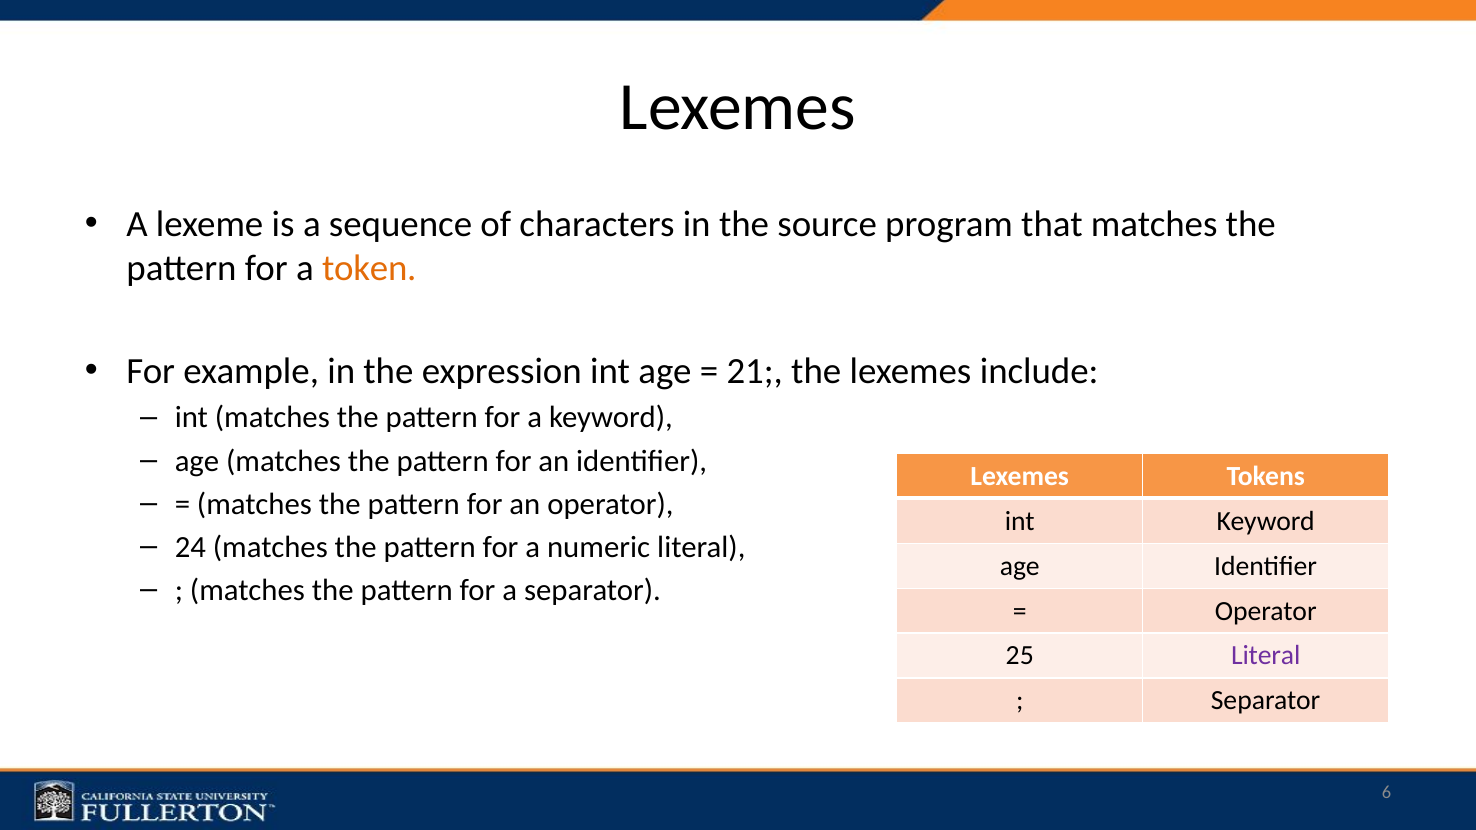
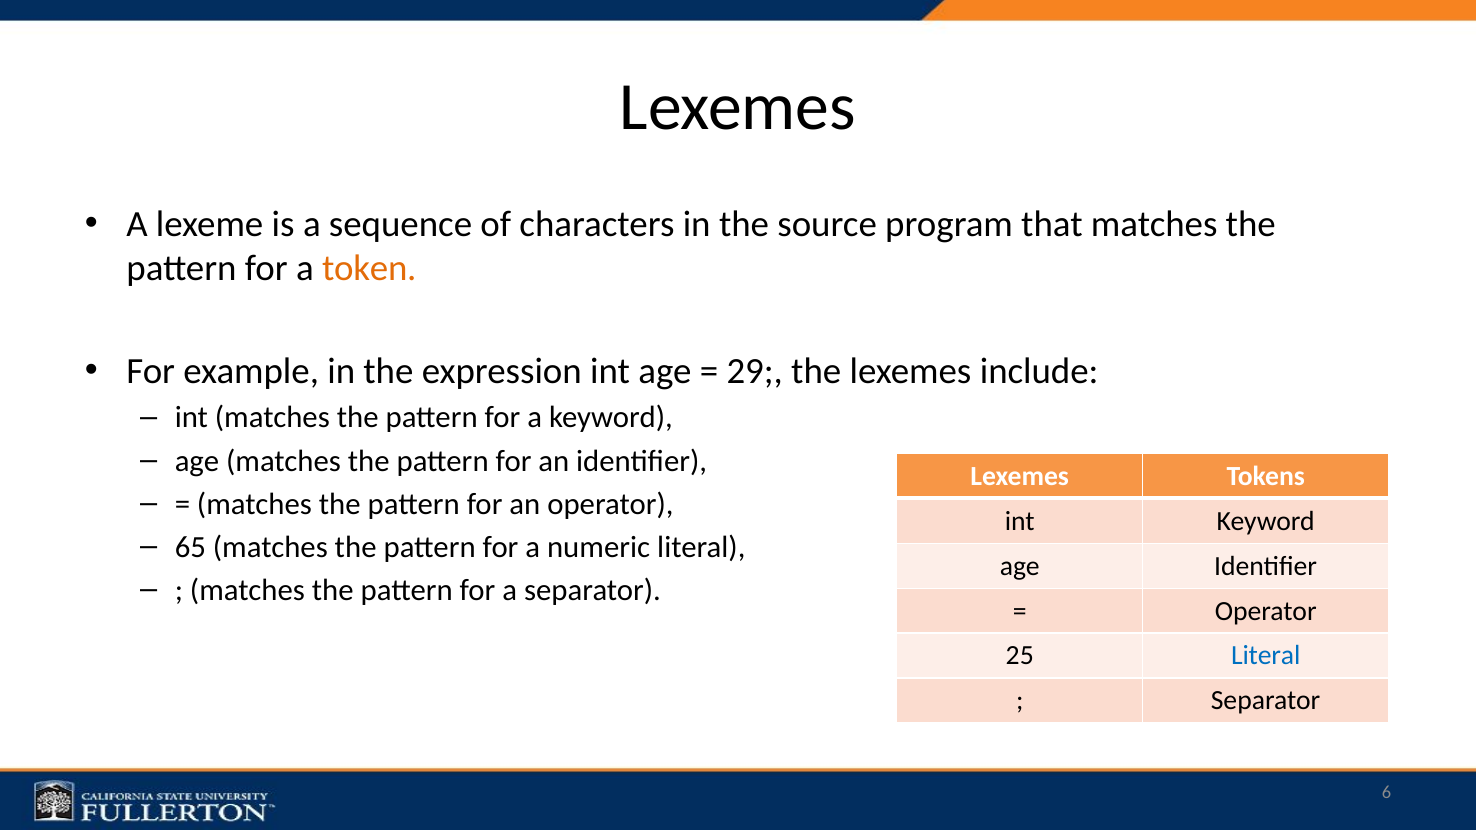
21: 21 -> 29 (755, 372)
24: 24 -> 65 (190, 547)
Literal colour: purple -> blue (1266, 656)
